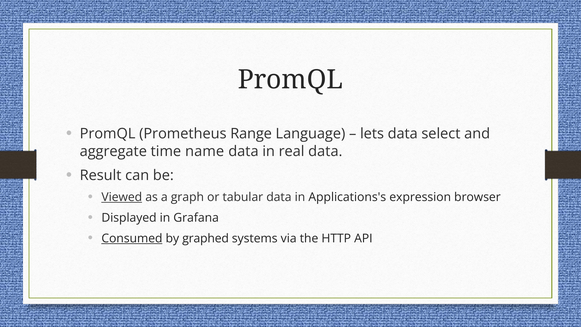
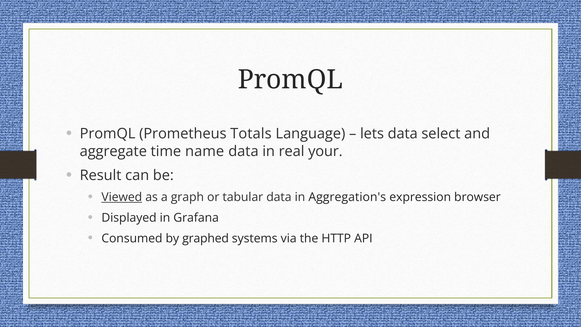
Range: Range -> Totals (251, 134)
real data: data -> your (325, 151)
Applications's: Applications's -> Aggregation's (347, 197)
Consumed underline: present -> none (132, 238)
